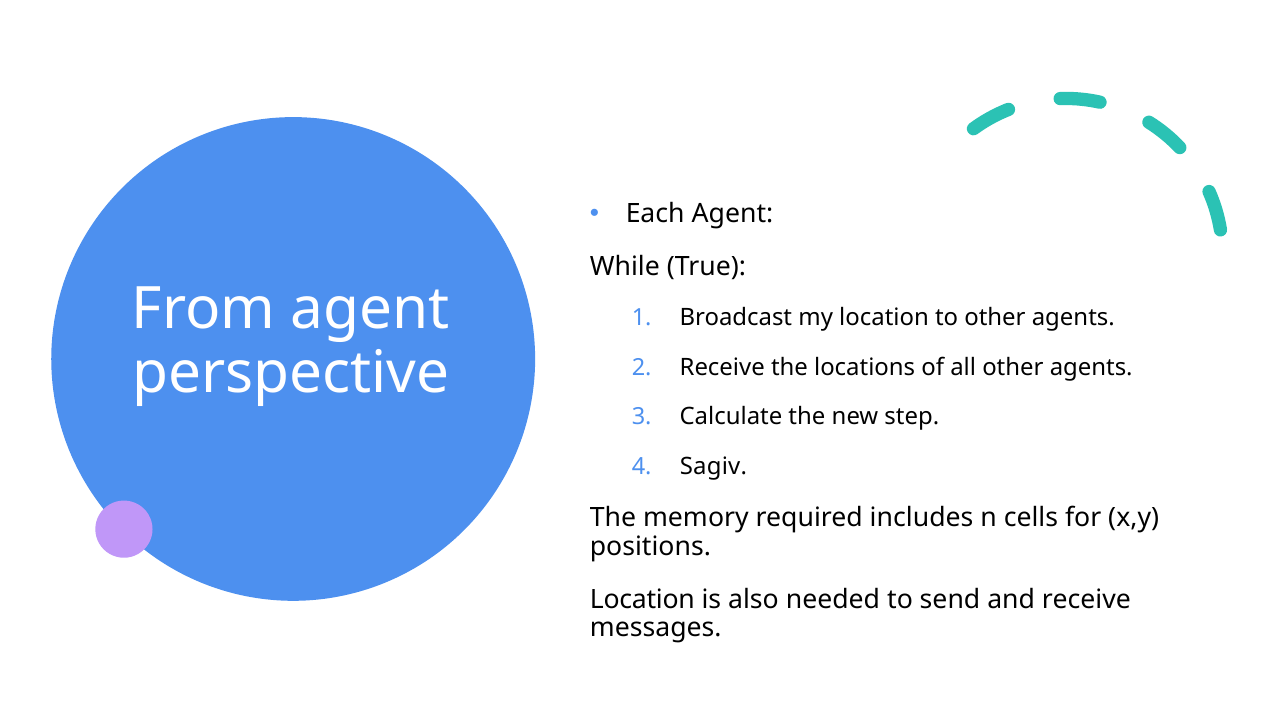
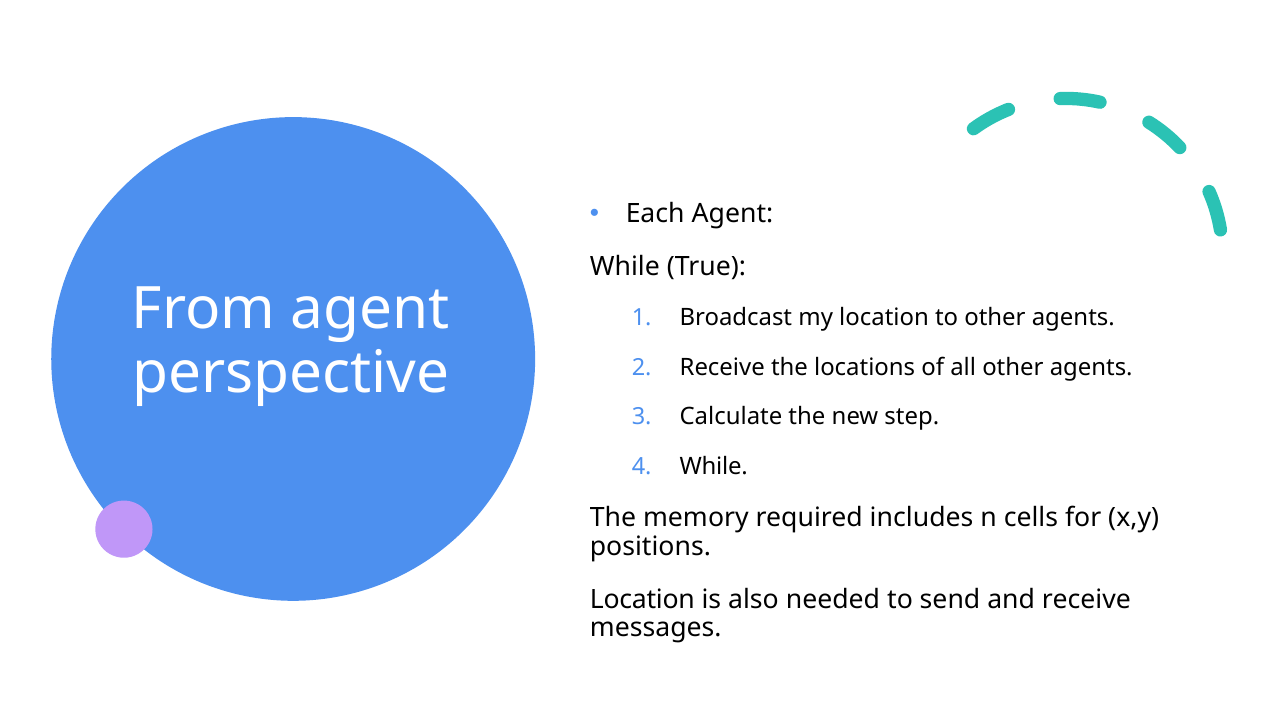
Sagiv: Sagiv -> While (714, 467)
